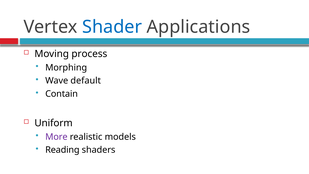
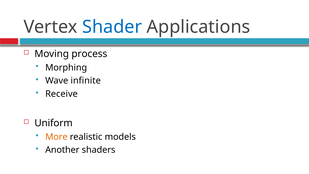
default: default -> infinite (86, 81)
Contain: Contain -> Receive (62, 94)
More colour: purple -> orange (56, 137)
Reading: Reading -> Another (62, 150)
